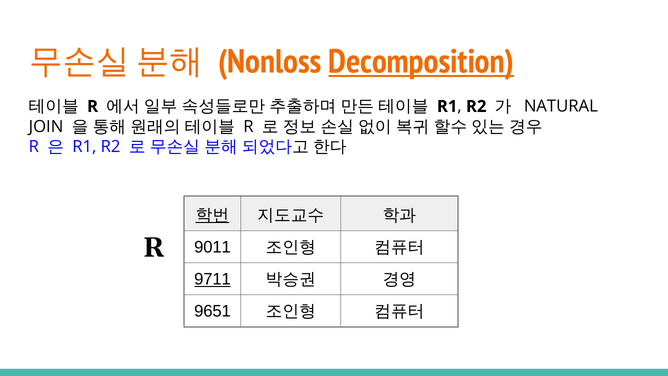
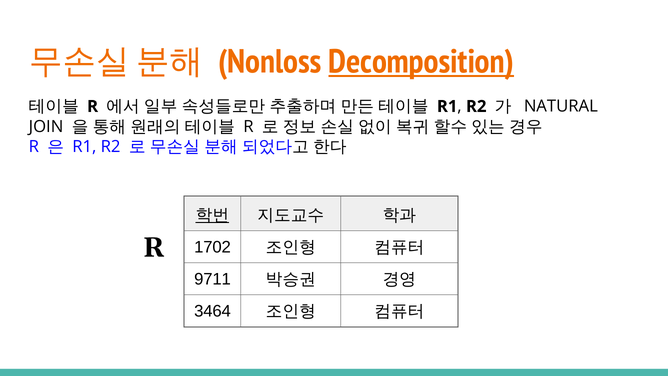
9011: 9011 -> 1702 (213, 247)
9711 underline: present -> none (213, 279)
9651: 9651 -> 3464 (213, 311)
